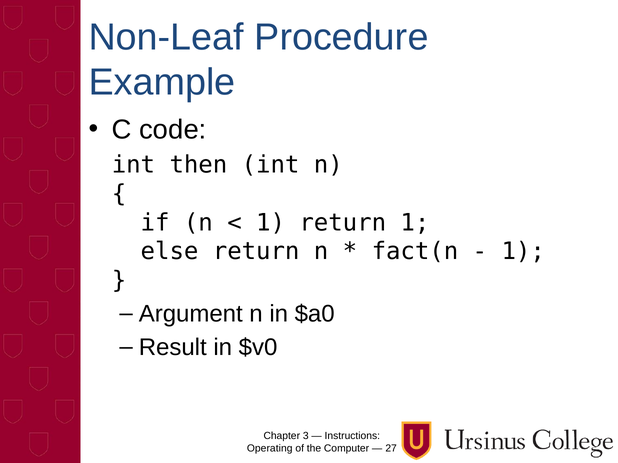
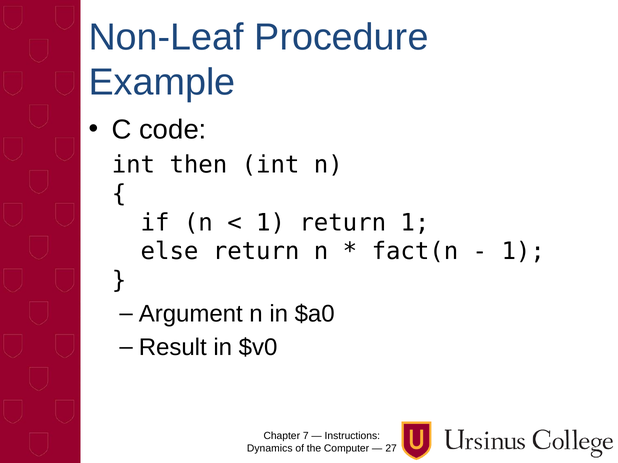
3: 3 -> 7 (306, 436)
Operating: Operating -> Dynamics (270, 449)
